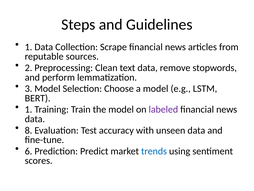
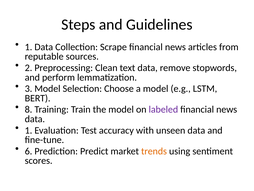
1: 1 -> 8 (29, 109)
8: 8 -> 1 (29, 130)
trends colour: blue -> orange (154, 151)
